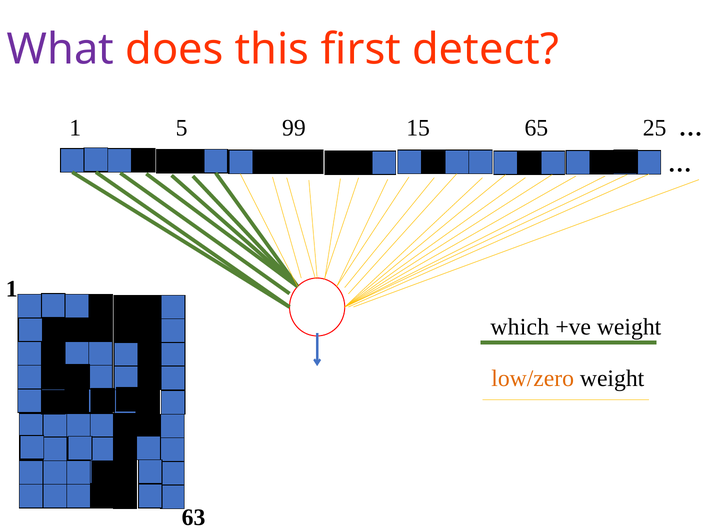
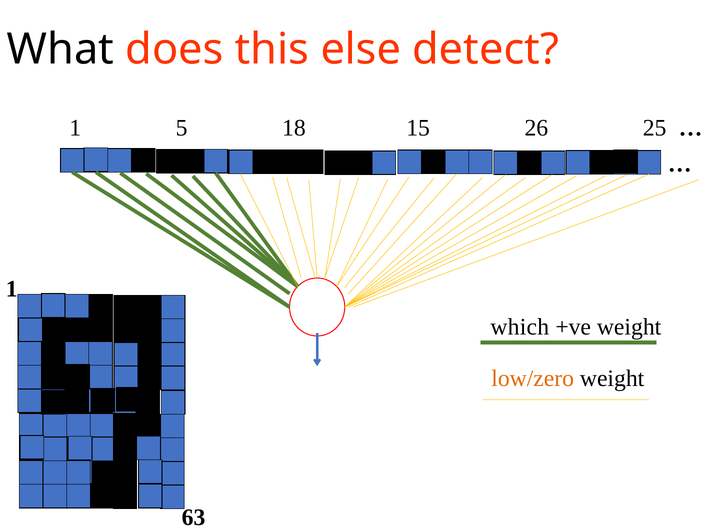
What colour: purple -> black (61, 50)
first: first -> else (361, 50)
99: 99 -> 18 (294, 128)
65: 65 -> 26 (536, 128)
